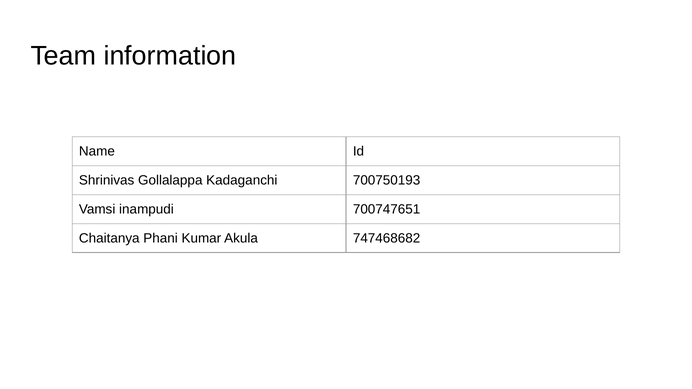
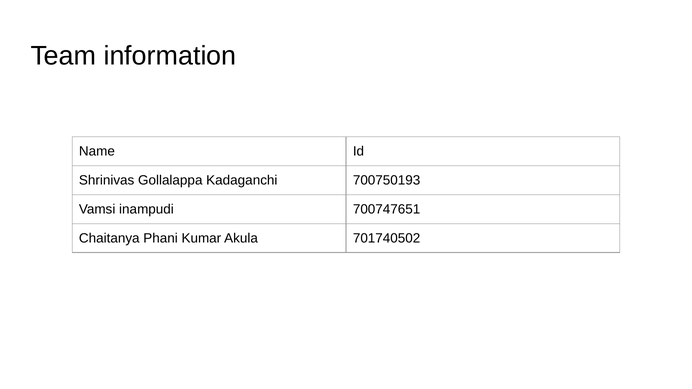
747468682: 747468682 -> 701740502 (387, 238)
